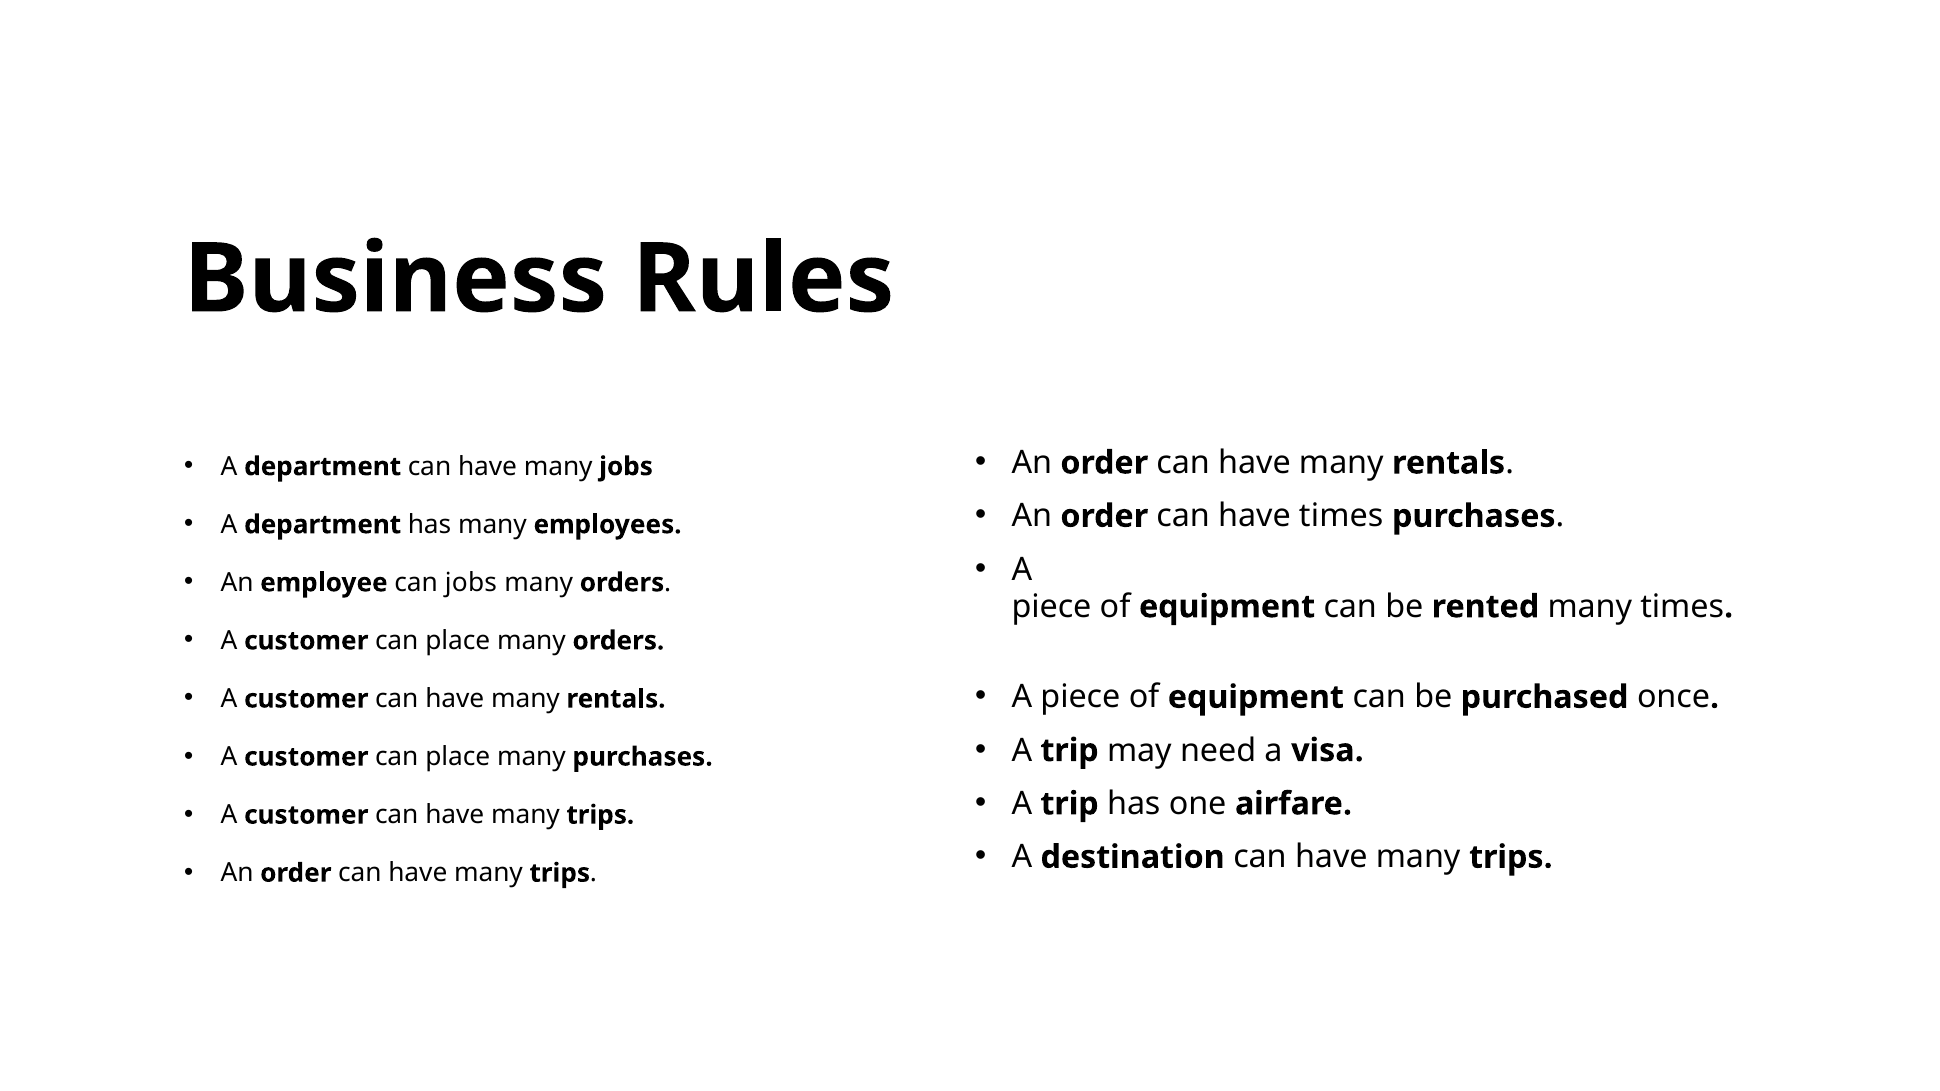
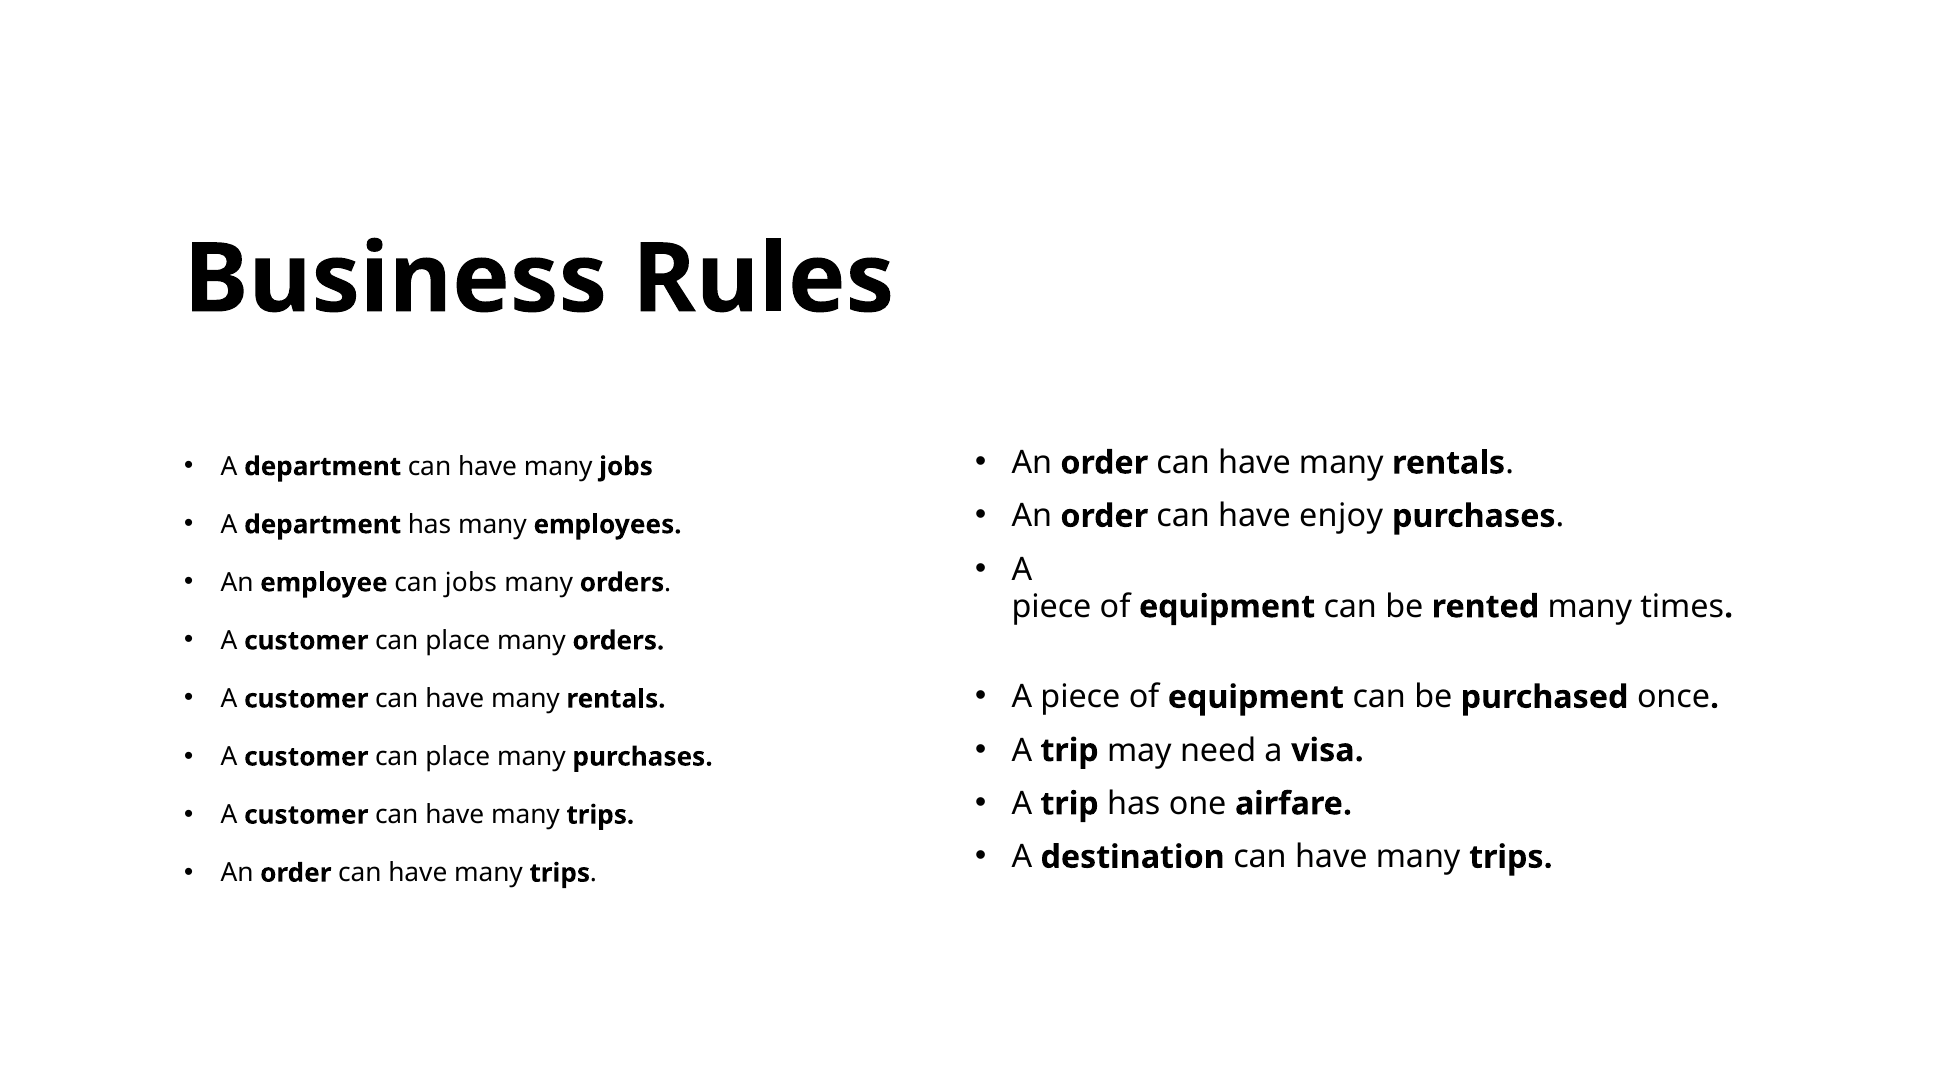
have times: times -> enjoy (1341, 516)
